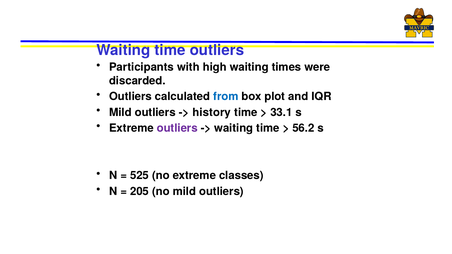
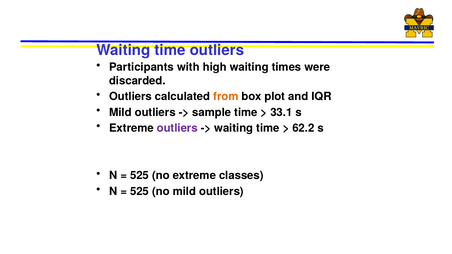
from colour: blue -> orange (226, 97)
history: history -> sample (212, 112)
56.2: 56.2 -> 62.2 (303, 128)
205: 205 -> 525 (140, 191)
